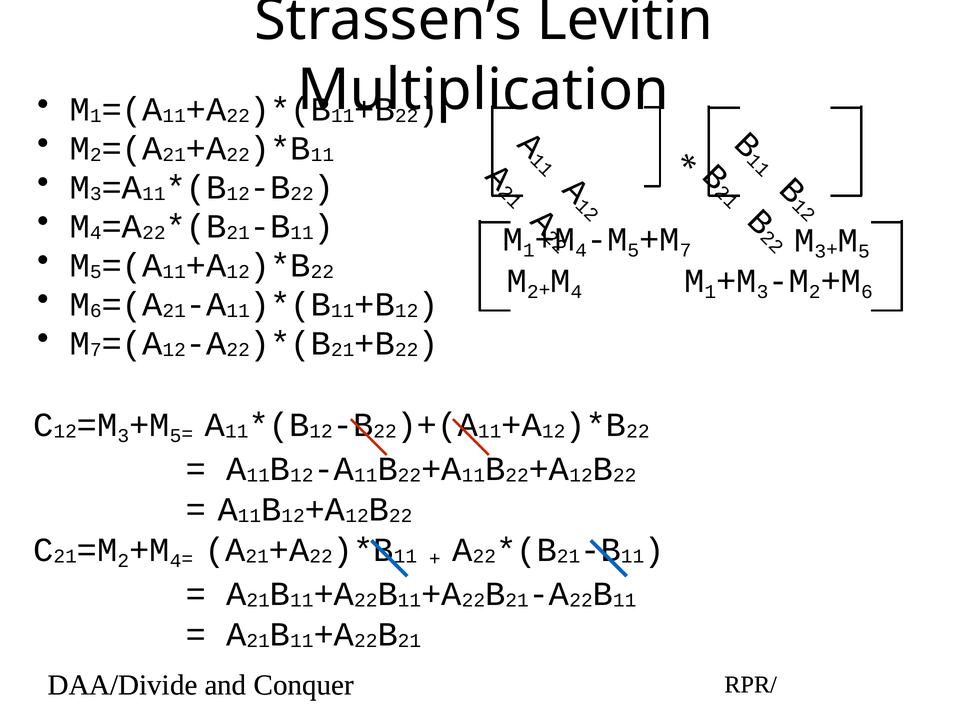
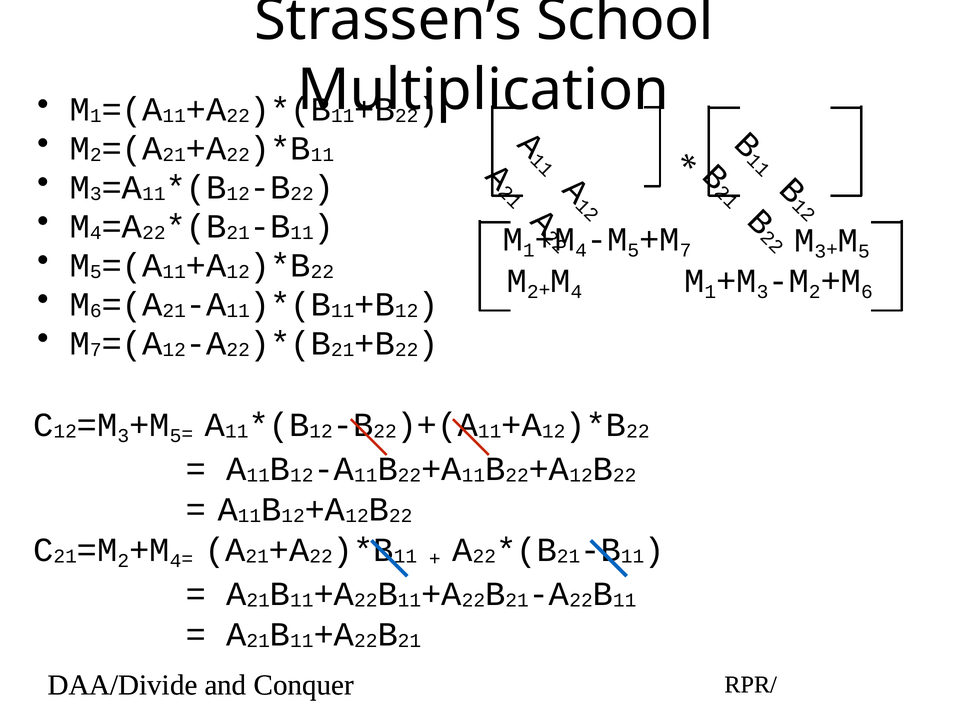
Levitin: Levitin -> School (625, 20)
